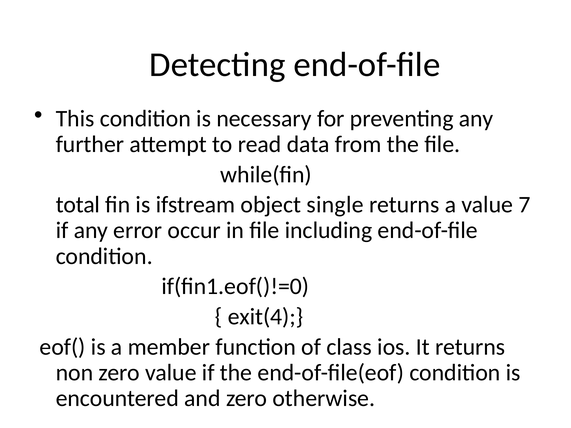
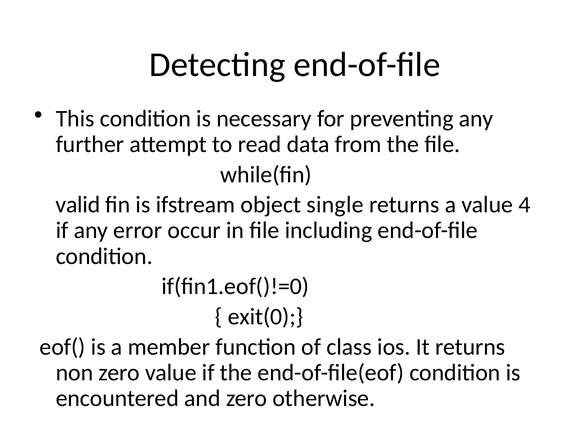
total: total -> valid (78, 205)
7: 7 -> 4 (524, 205)
exit(4: exit(4 -> exit(0 (265, 317)
